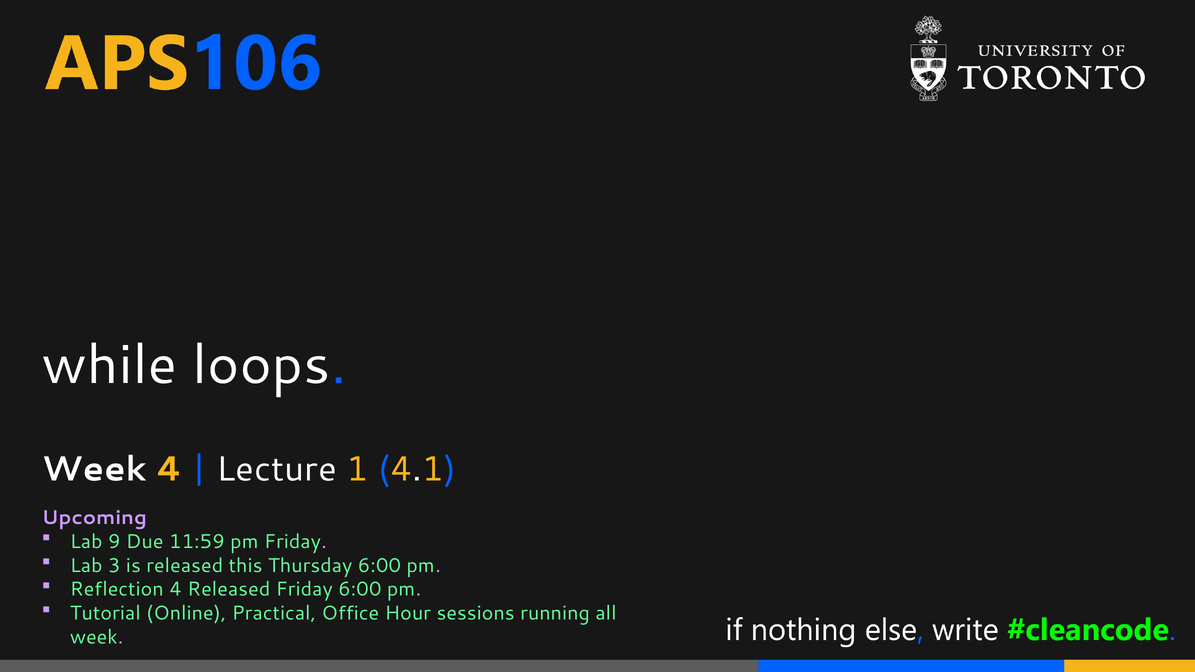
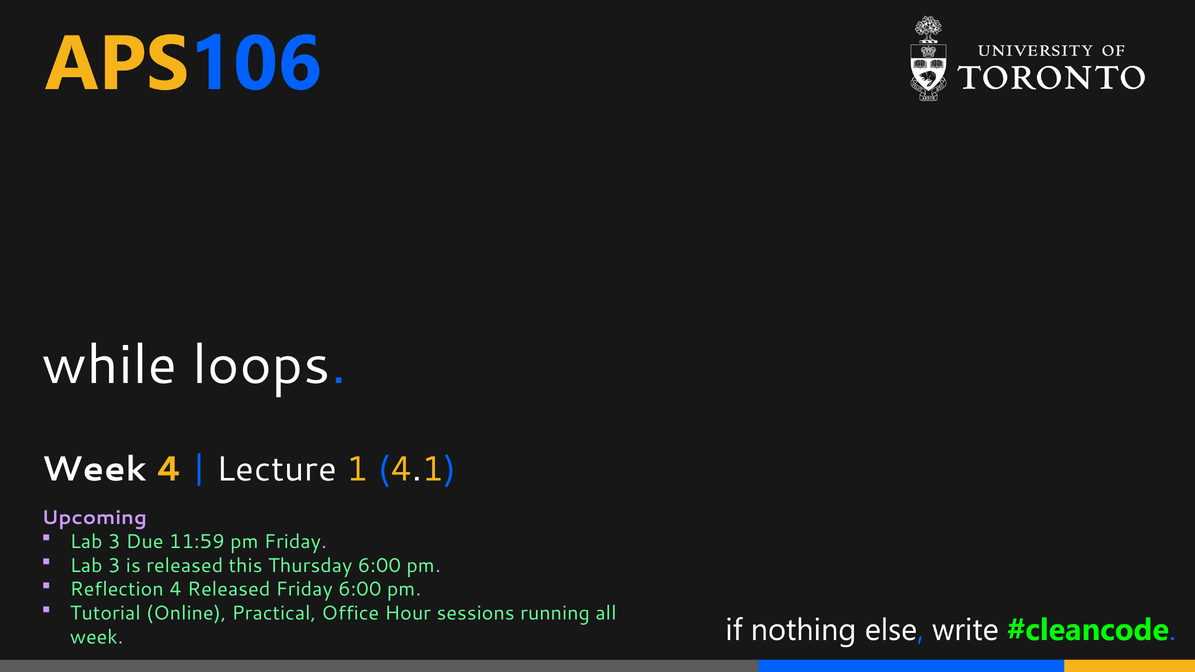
9: 9 -> 3 (114, 542)
